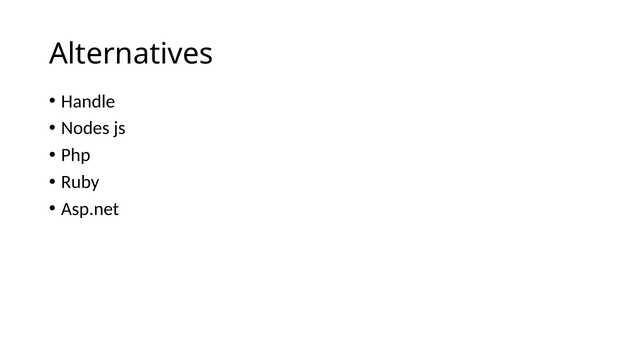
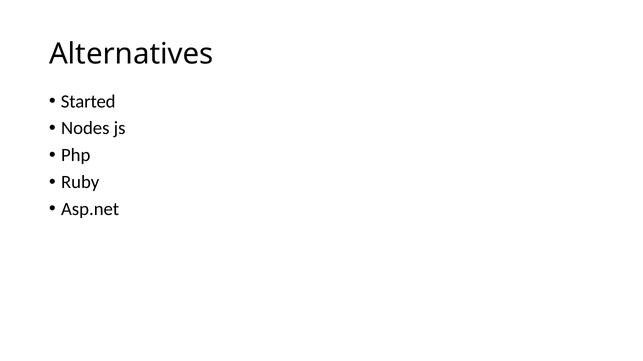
Handle: Handle -> Started (88, 102)
